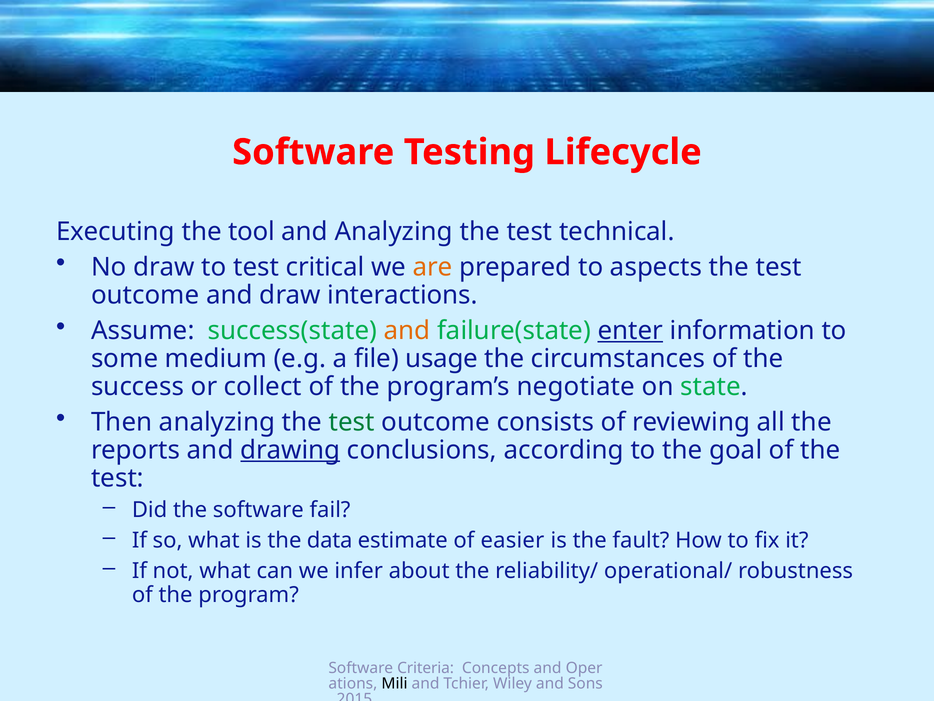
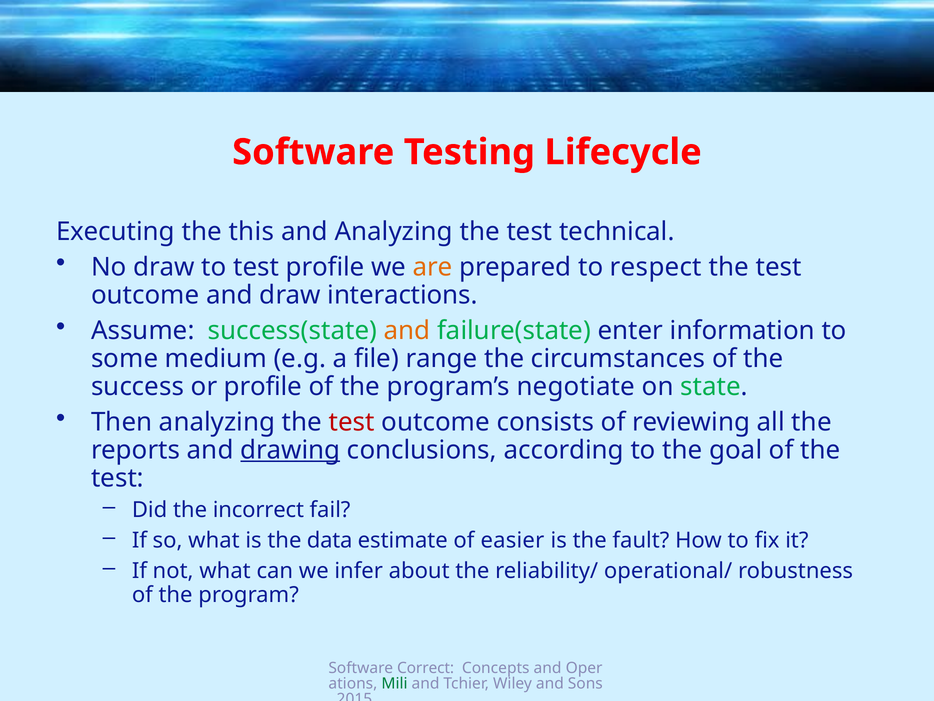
tool: tool -> this (251, 231)
test critical: critical -> profile (325, 267)
aspects: aspects -> respect (656, 267)
enter underline: present -> none (630, 330)
usage: usage -> range (442, 358)
or collect: collect -> profile (263, 386)
test colour: green -> red (352, 422)
the software: software -> incorrect (258, 510)
Criteria: Criteria -> Correct (426, 668)
Mili colour: black -> green (395, 683)
